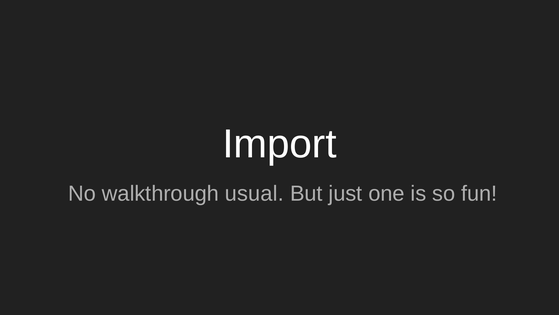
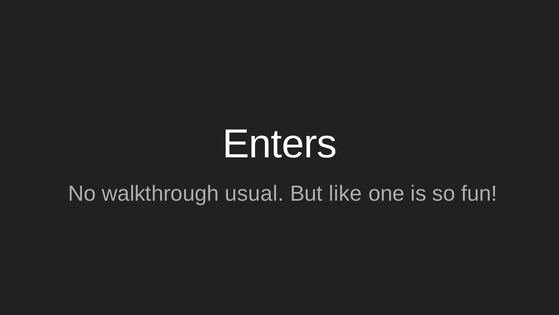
Import: Import -> Enters (280, 144)
just: just -> like (345, 193)
